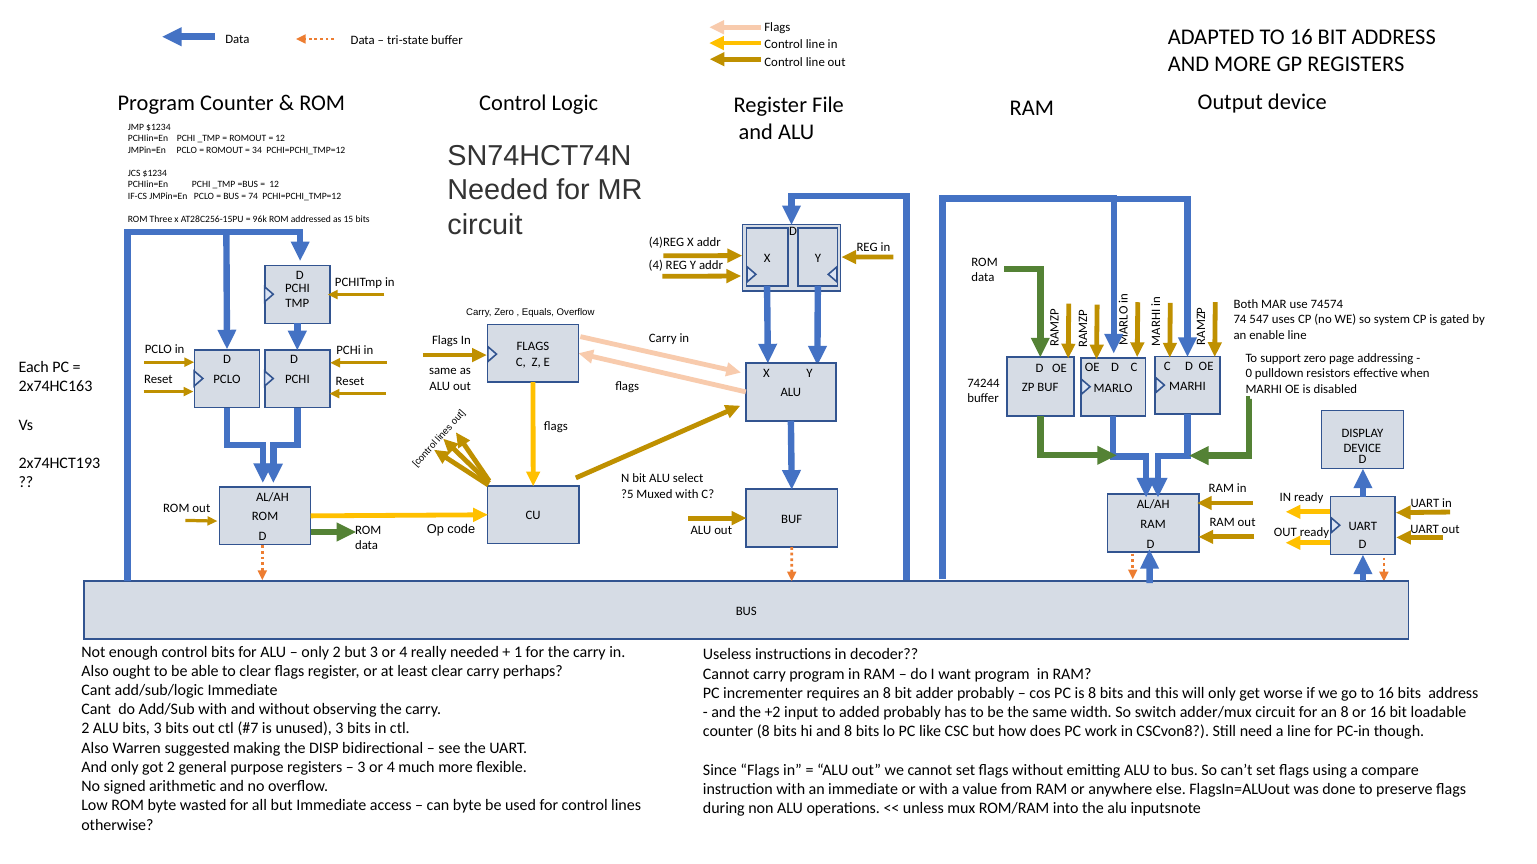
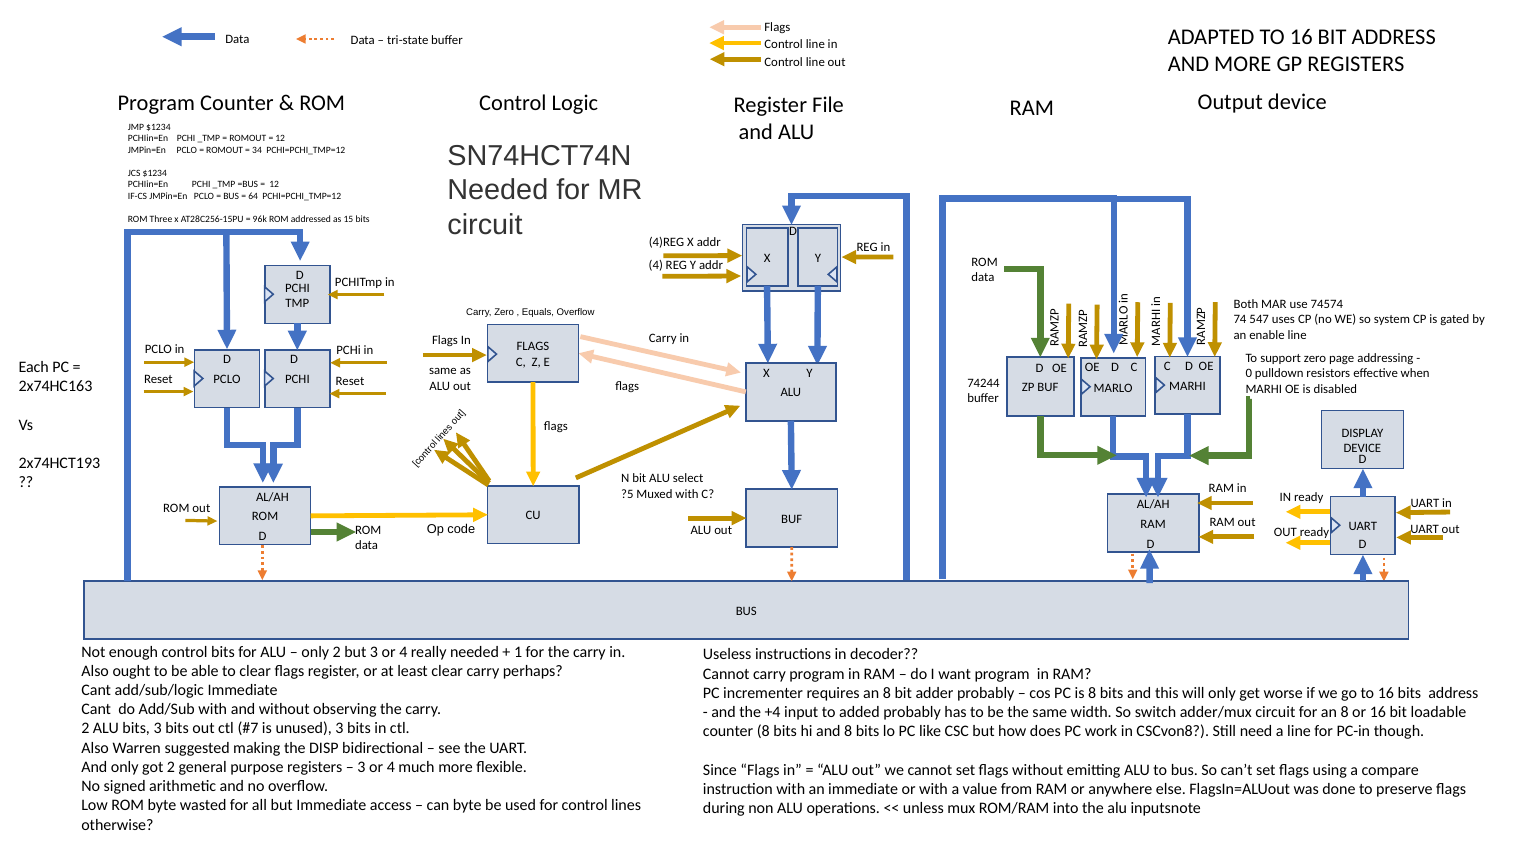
74: 74 -> 64 (253, 196)
+2: +2 -> +4 (773, 713)
